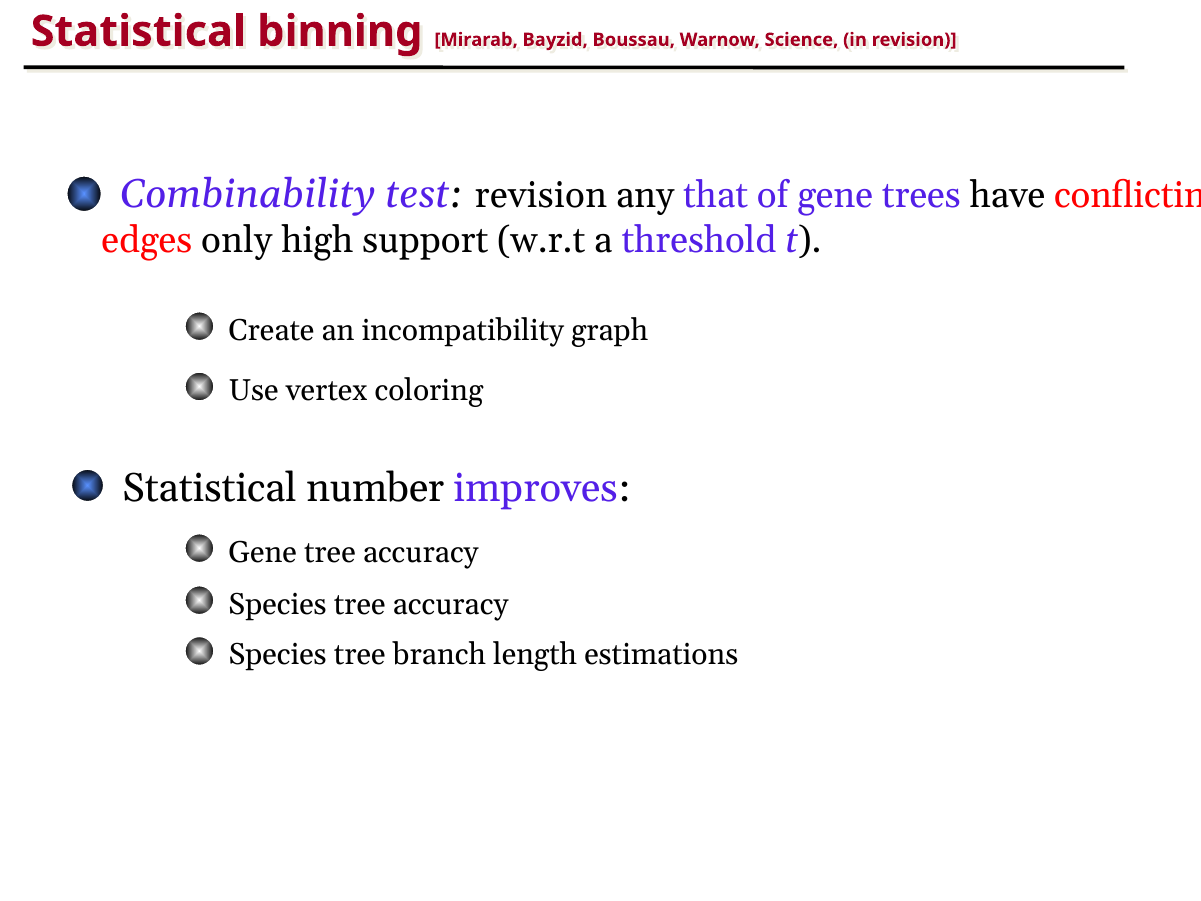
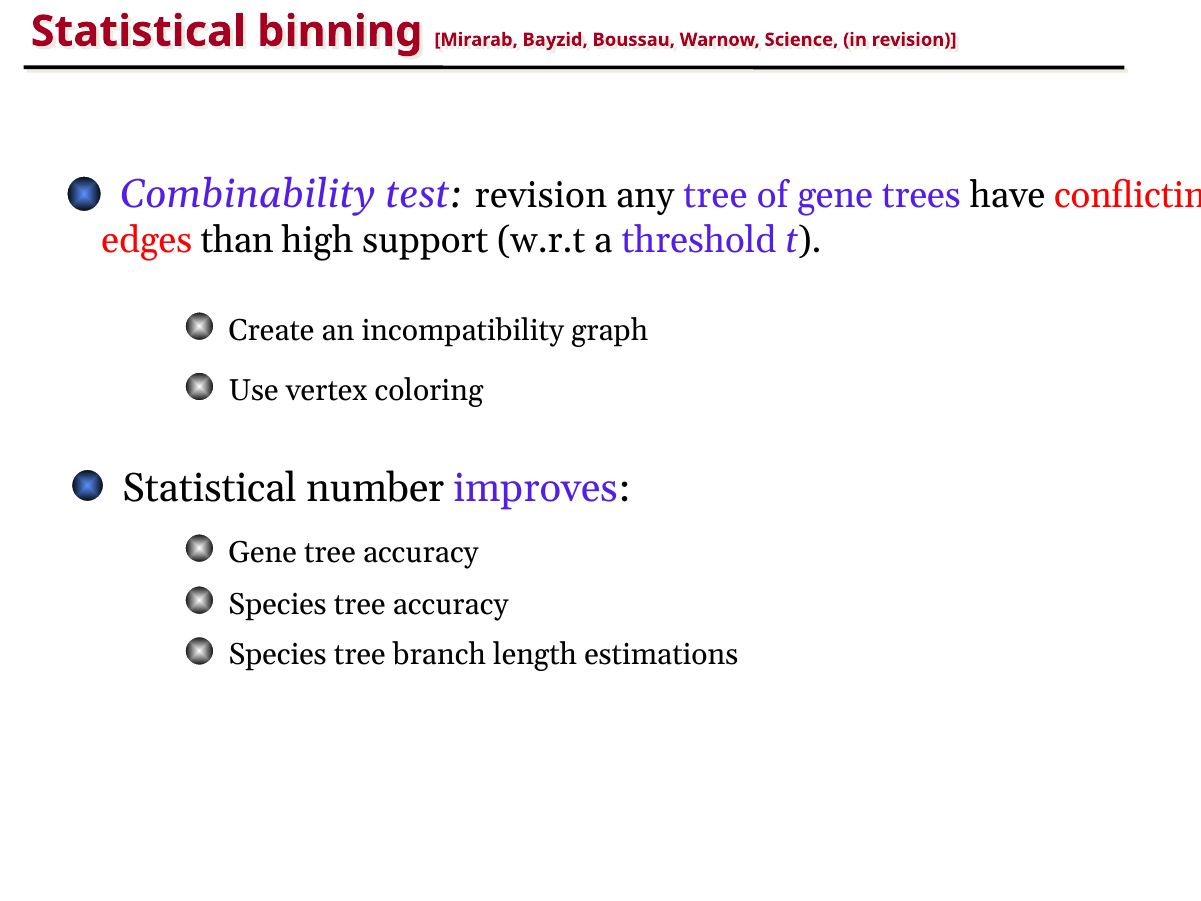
any that: that -> tree (715, 196)
only: only -> than (237, 240)
